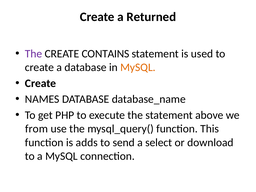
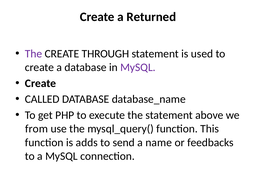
CONTAINS: CONTAINS -> THROUGH (105, 54)
MySQL colour: orange -> purple (138, 67)
NAMES: NAMES -> CALLED (42, 99)
select: select -> name (159, 142)
download: download -> feedbacks (210, 142)
